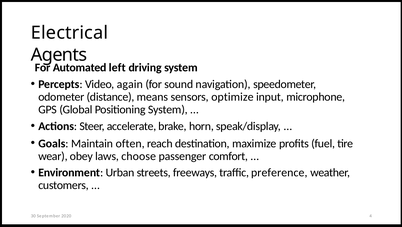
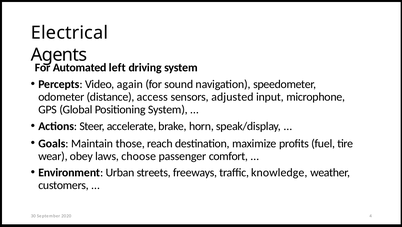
means: means -> access (152, 97)
optimize: optimize -> adjusted (232, 97)
often: often -> those (130, 144)
preference: preference -> knowledge (279, 173)
